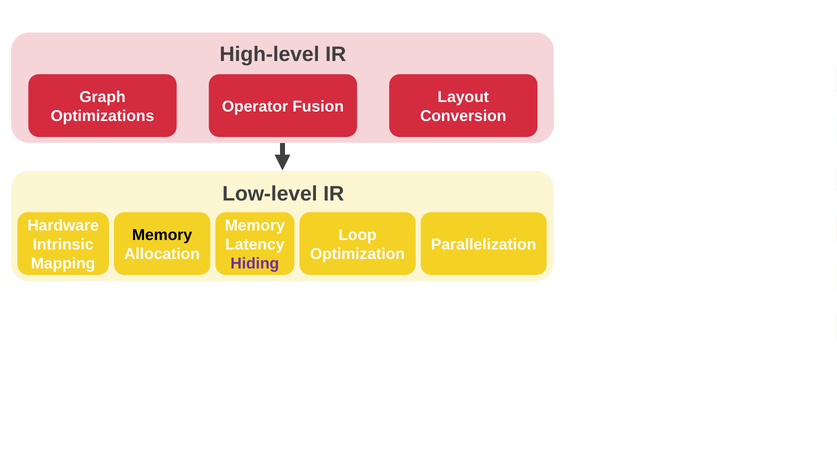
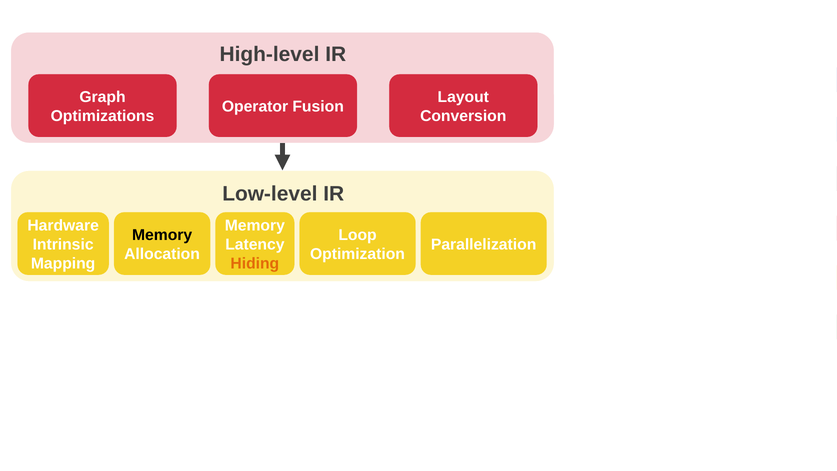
Hiding colour: purple -> orange (255, 263)
